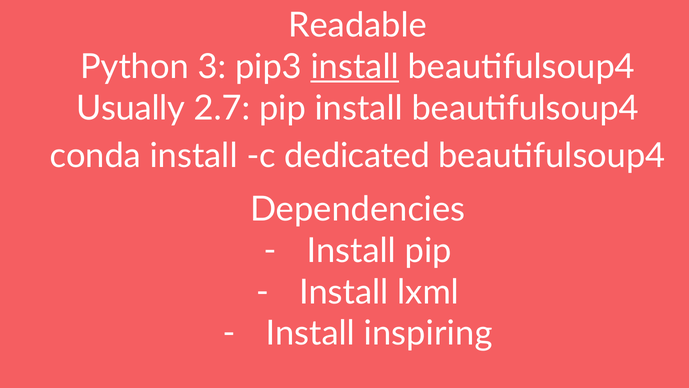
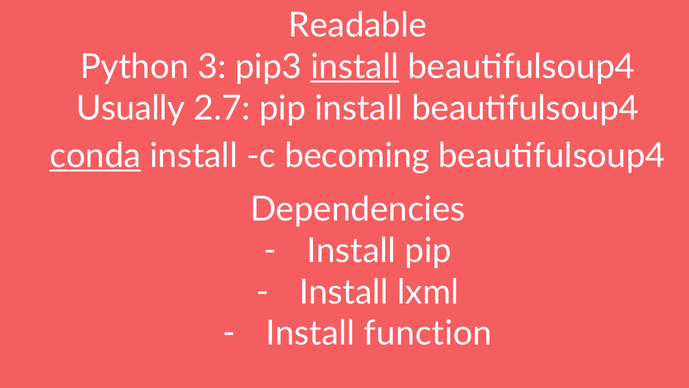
conda underline: none -> present (95, 156)
dedicated: dedicated -> becoming (357, 156)
inspiring: inspiring -> function (428, 333)
